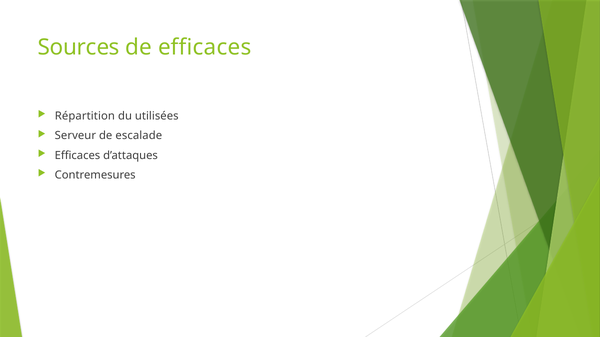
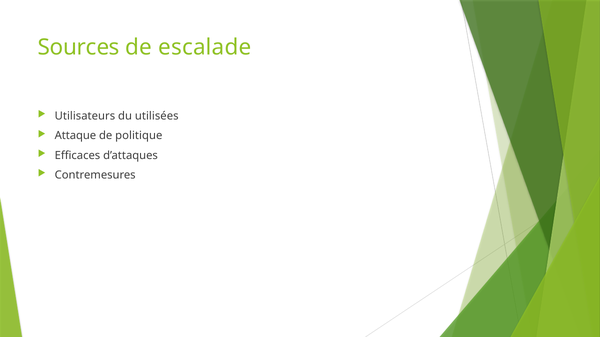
de efficaces: efficaces -> escalade (205, 47)
Répartition: Répartition -> Utilisateurs (85, 116)
Serveur: Serveur -> Attaque (75, 136)
escalade: escalade -> politique (139, 136)
